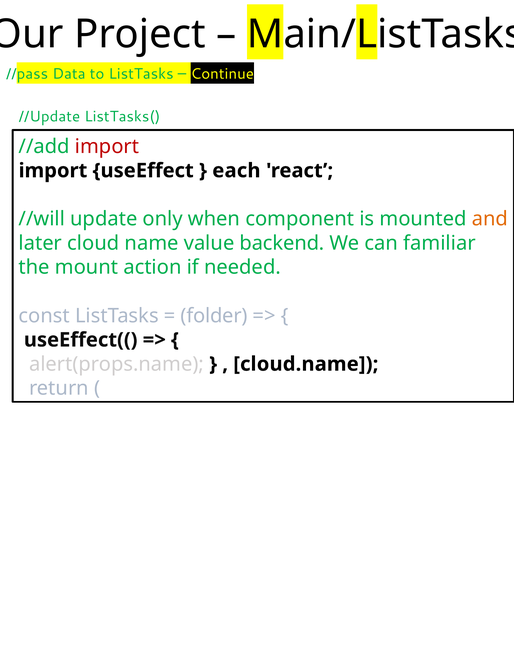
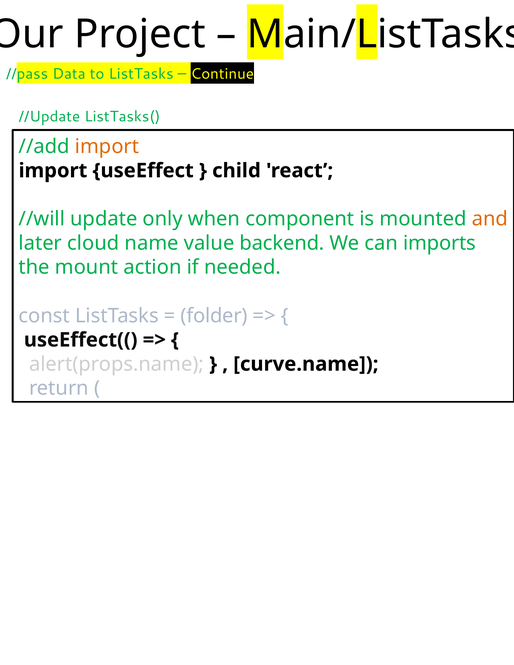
import colour: red -> orange (107, 146)
each: each -> child (236, 171)
familiar: familiar -> imports (440, 243)
cloud.name: cloud.name -> curve.name (306, 364)
